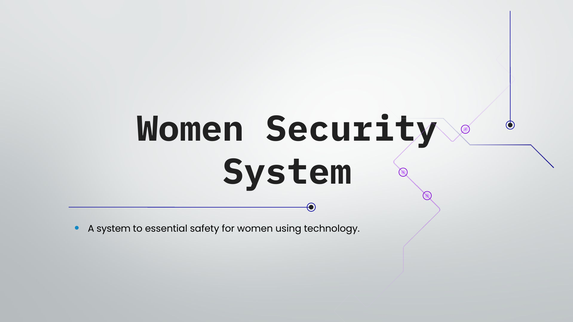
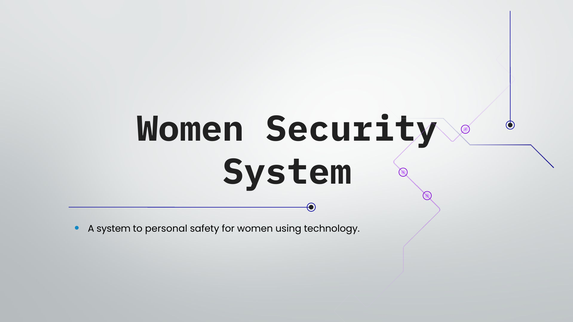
essential: essential -> personal (166, 229)
